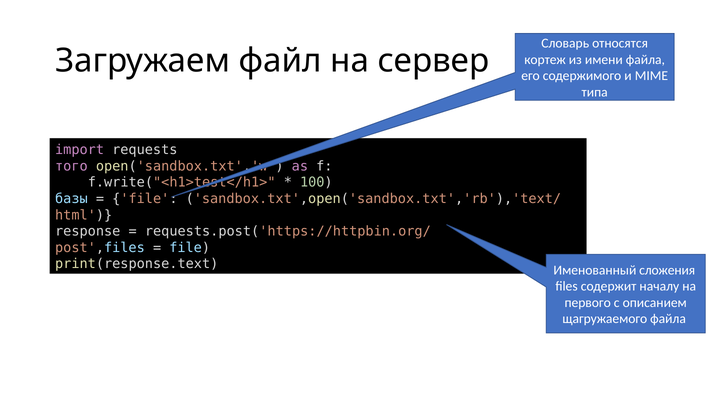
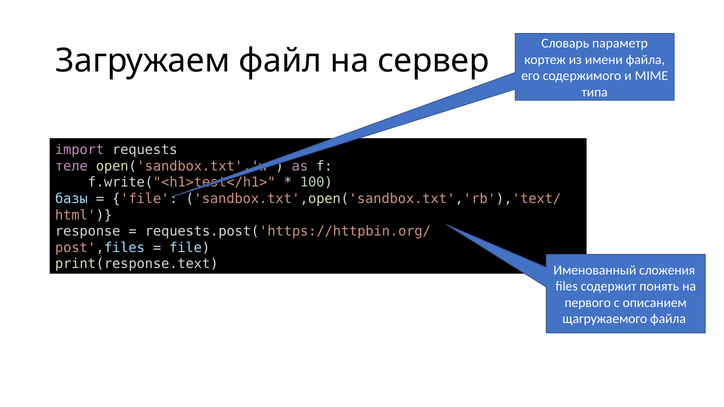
относятся: относятся -> параметр (620, 43)
того: того -> теле (71, 166)
началу: началу -> понять (659, 287)
